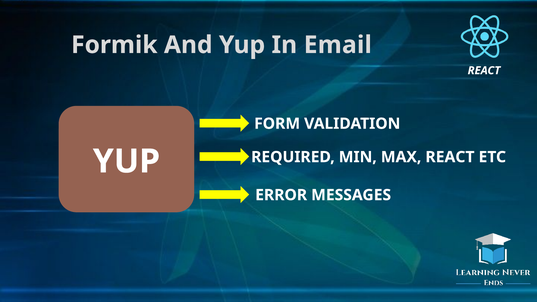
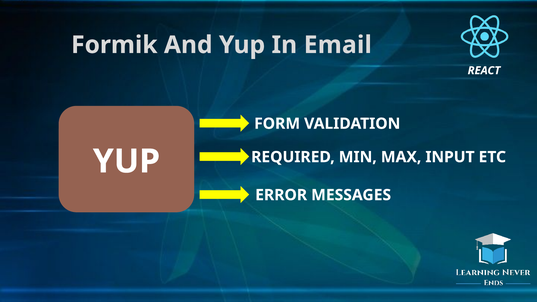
MAX REACT: REACT -> INPUT (450, 157)
